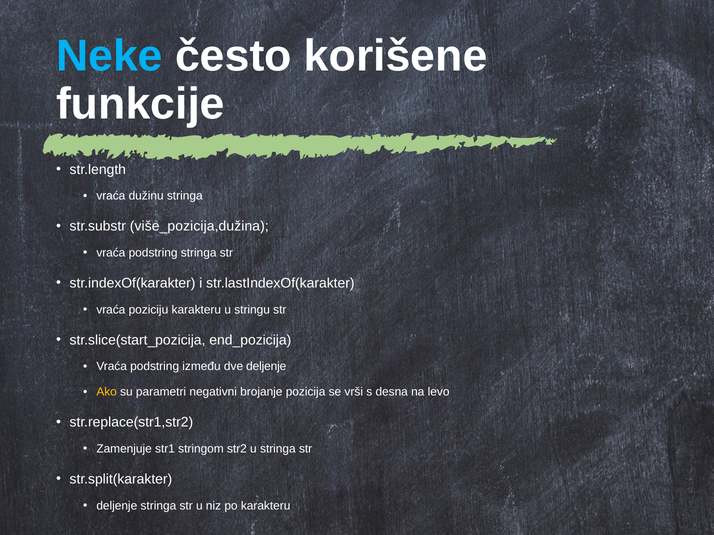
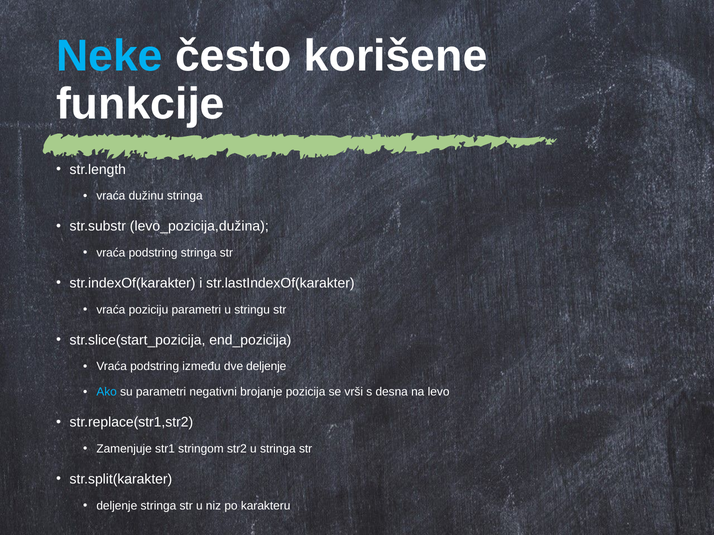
više_pozicija,dužina: više_pozicija,dužina -> levo_pozicija,dužina (199, 227)
poziciju karakteru: karakteru -> parametri (196, 310)
Ako colour: yellow -> light blue (107, 392)
